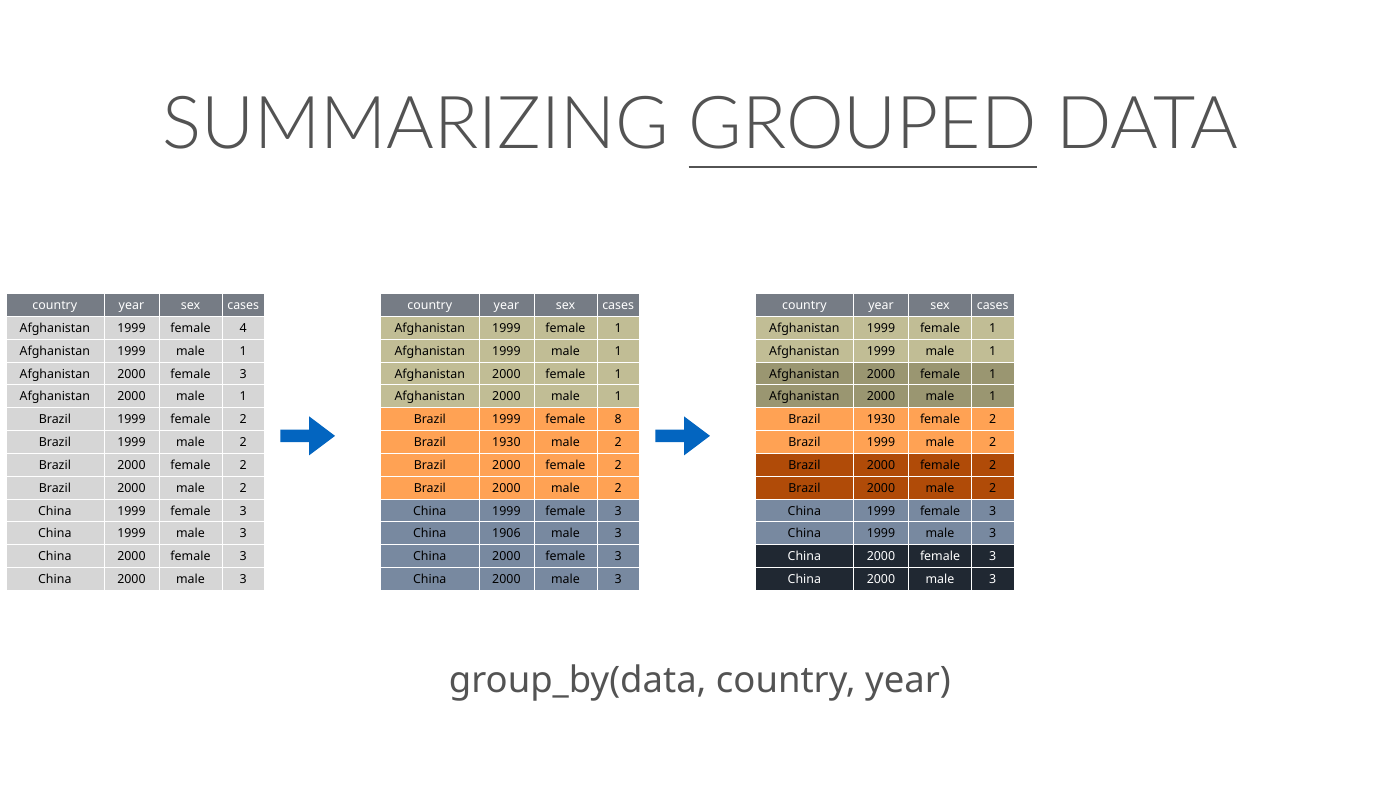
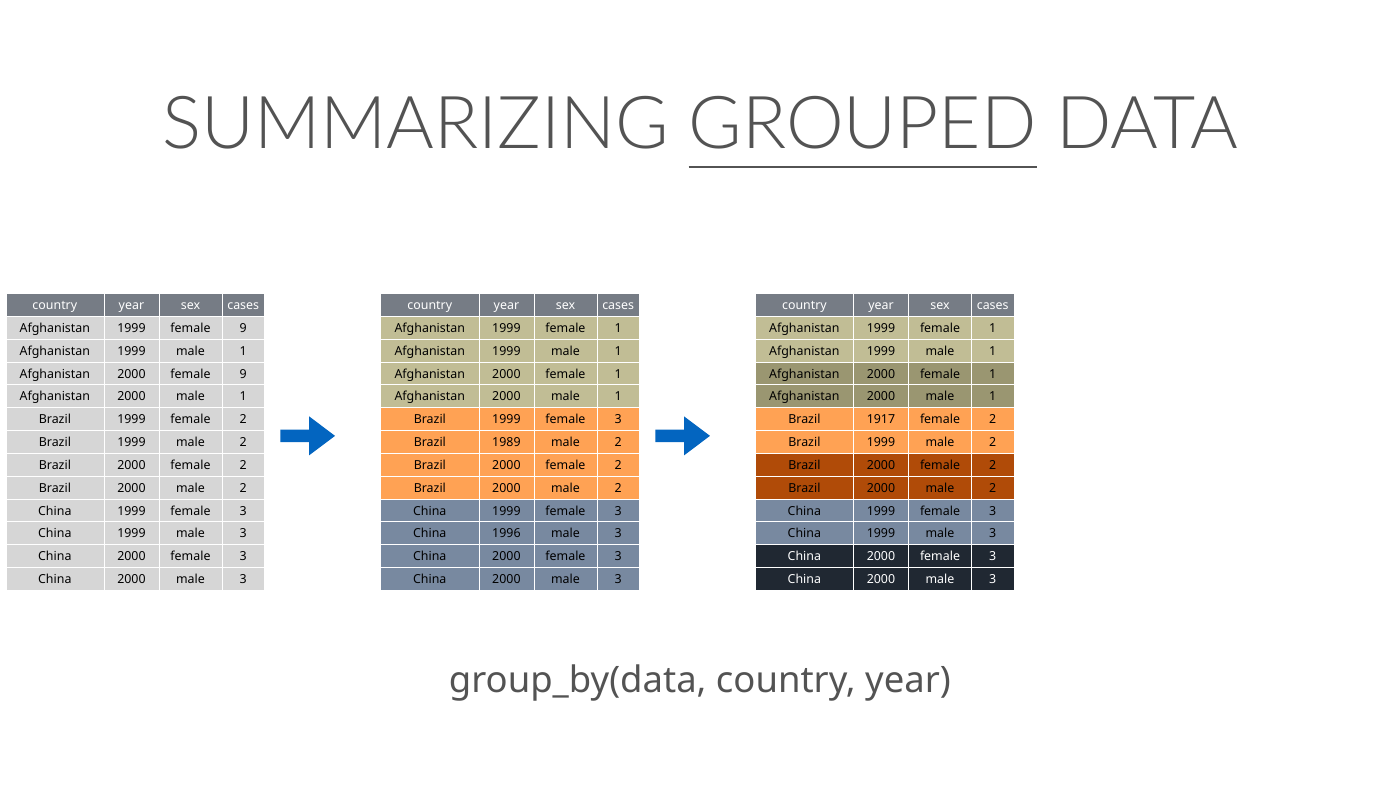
1999 female 4: 4 -> 9 (243, 328)
Afghanistan 2000 female 3: 3 -> 9 (243, 374)
Brazil 1999 female 8: 8 -> 3 (618, 419)
1930: 1930 -> 1917 (881, 419)
1930: 1930 -> 1989 (506, 442)
1906: 1906 -> 1996 (506, 534)
